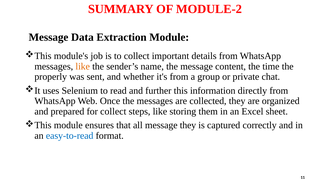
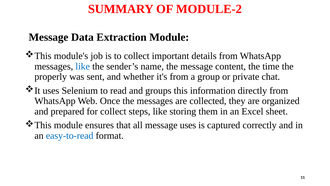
like colour: orange -> blue (83, 66)
further: further -> groups (158, 90)
message they: they -> uses (188, 125)
